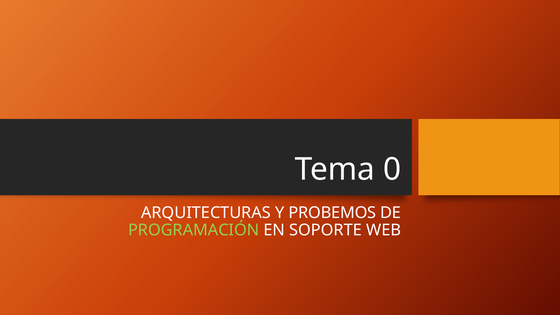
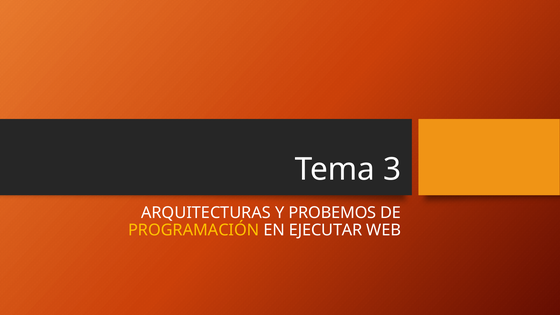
0: 0 -> 3 (392, 169)
PROGRAMACIÓN colour: light green -> yellow (194, 230)
SOPORTE: SOPORTE -> EJECUTAR (326, 230)
